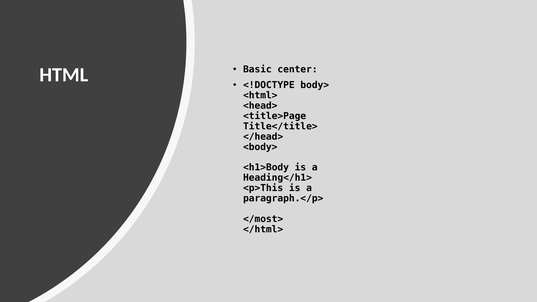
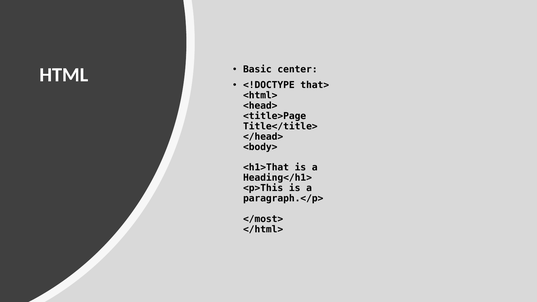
body>: body> -> that> (315, 85)
<h1>Body: <h1>Body -> <h1>That (266, 168)
